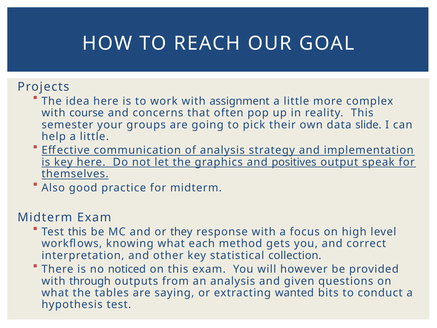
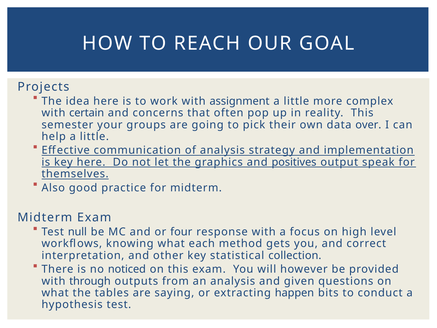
course: course -> certain (87, 113)
slide: slide -> over (368, 125)
Test this: this -> null (77, 232)
they: they -> four (181, 232)
wanted: wanted -> happen (294, 293)
